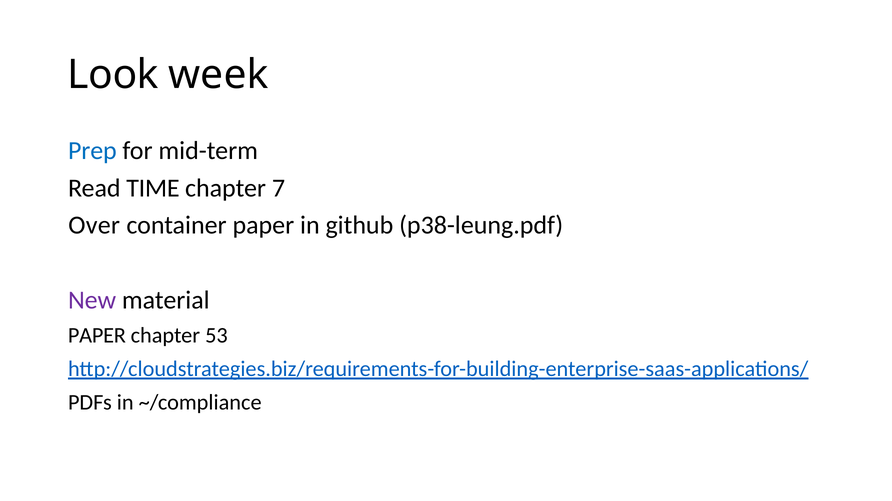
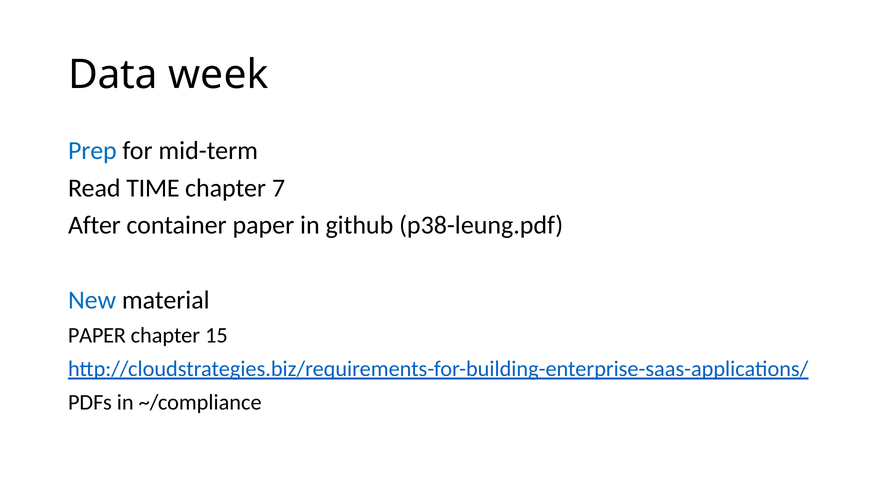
Look: Look -> Data (113, 75)
Over: Over -> After (94, 226)
New colour: purple -> blue (92, 300)
53: 53 -> 15 (216, 336)
